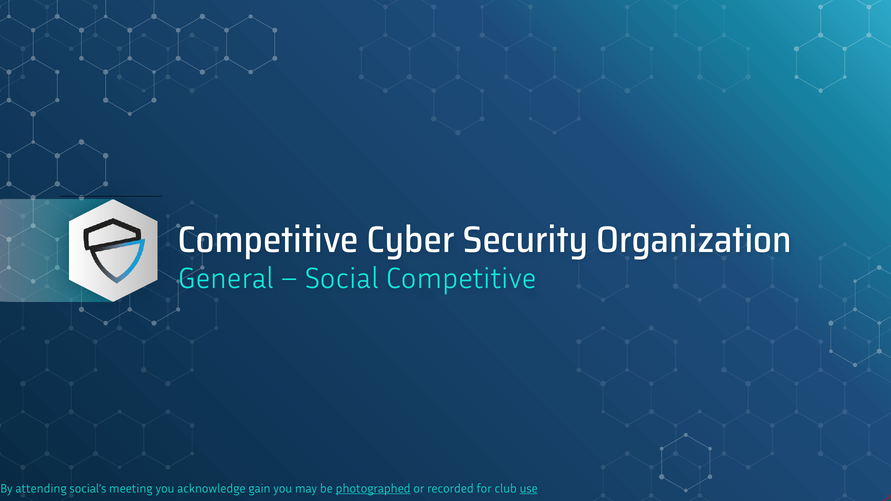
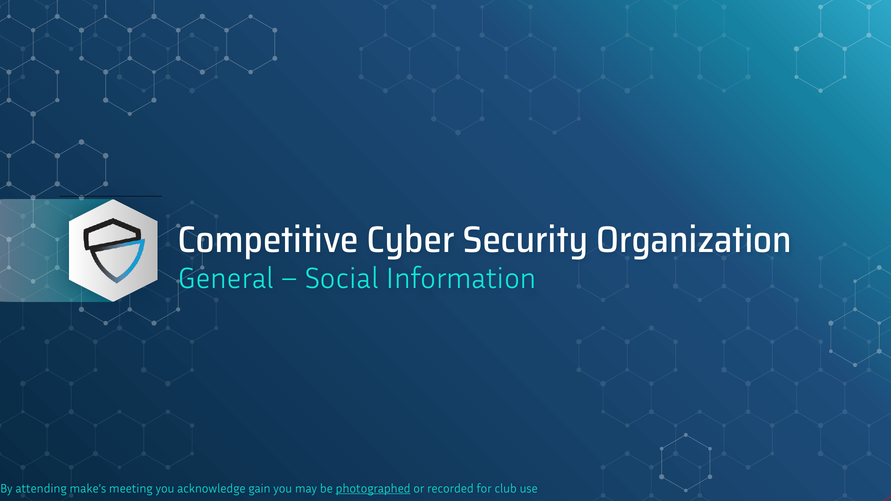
Social Competitive: Competitive -> Information (461, 279)
social’s: social’s -> make’s (88, 489)
use underline: present -> none (529, 489)
